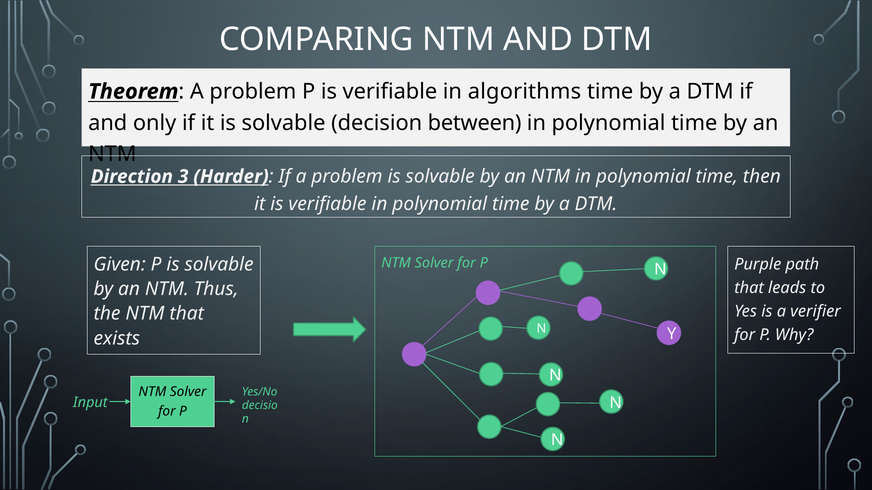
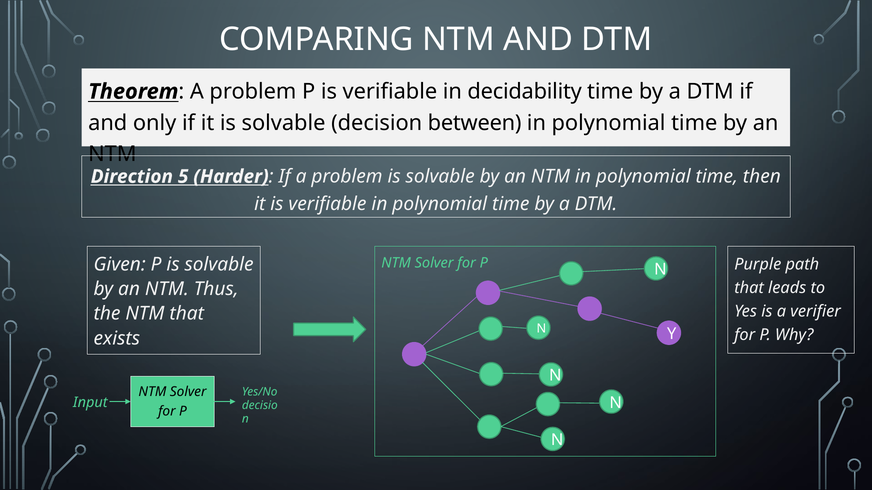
algorithms: algorithms -> decidability (525, 92)
3: 3 -> 5 (183, 177)
